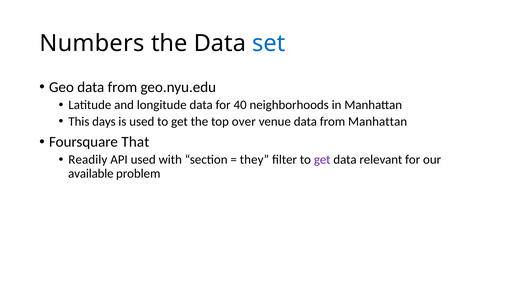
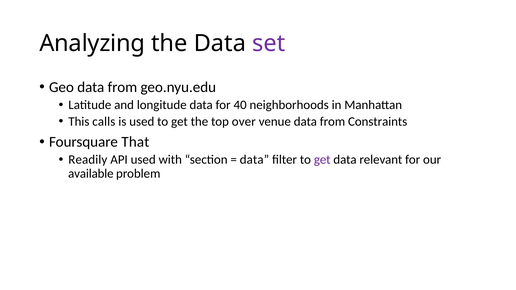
Numbers: Numbers -> Analyzing (92, 43)
set colour: blue -> purple (269, 43)
days: days -> calls (104, 122)
from Manhattan: Manhattan -> Constraints (378, 122)
they: they -> data (254, 160)
